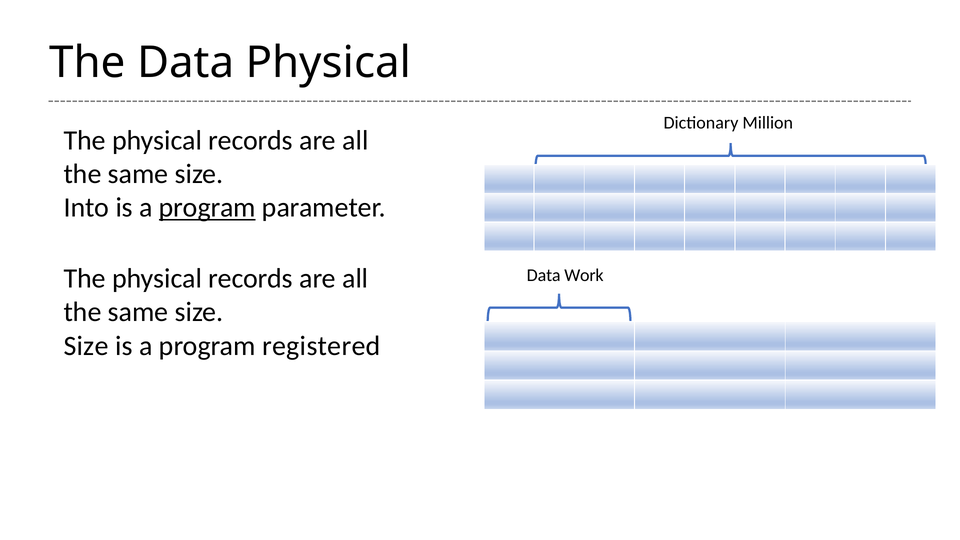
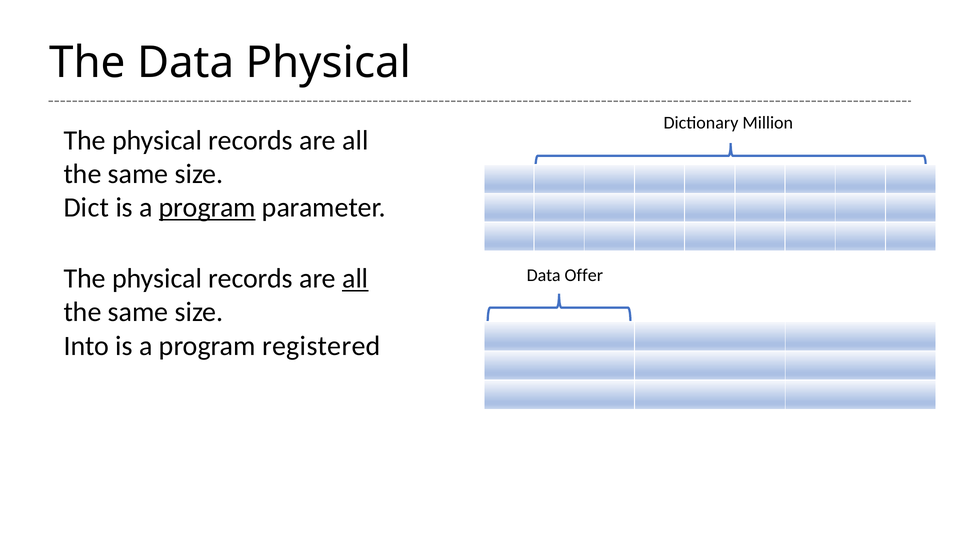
Into: Into -> Dict (86, 208)
all underline: none -> present (355, 279)
Work: Work -> Offer (584, 275)
Size: Size -> Into (86, 346)
